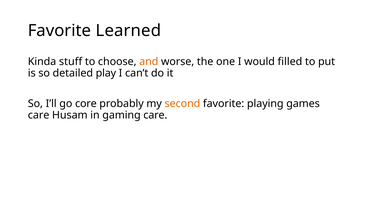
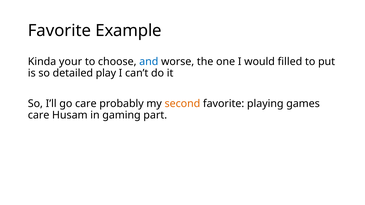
Learned: Learned -> Example (129, 31)
stuff: stuff -> your (71, 62)
and colour: orange -> blue (149, 62)
go core: core -> care (86, 104)
gaming care: care -> part (155, 115)
